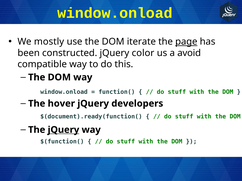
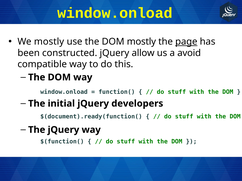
DOM iterate: iterate -> mostly (141, 42)
color: color -> allow (143, 53)
hover: hover -> initial (61, 104)
jQuery underline: present -> none (63, 130)
